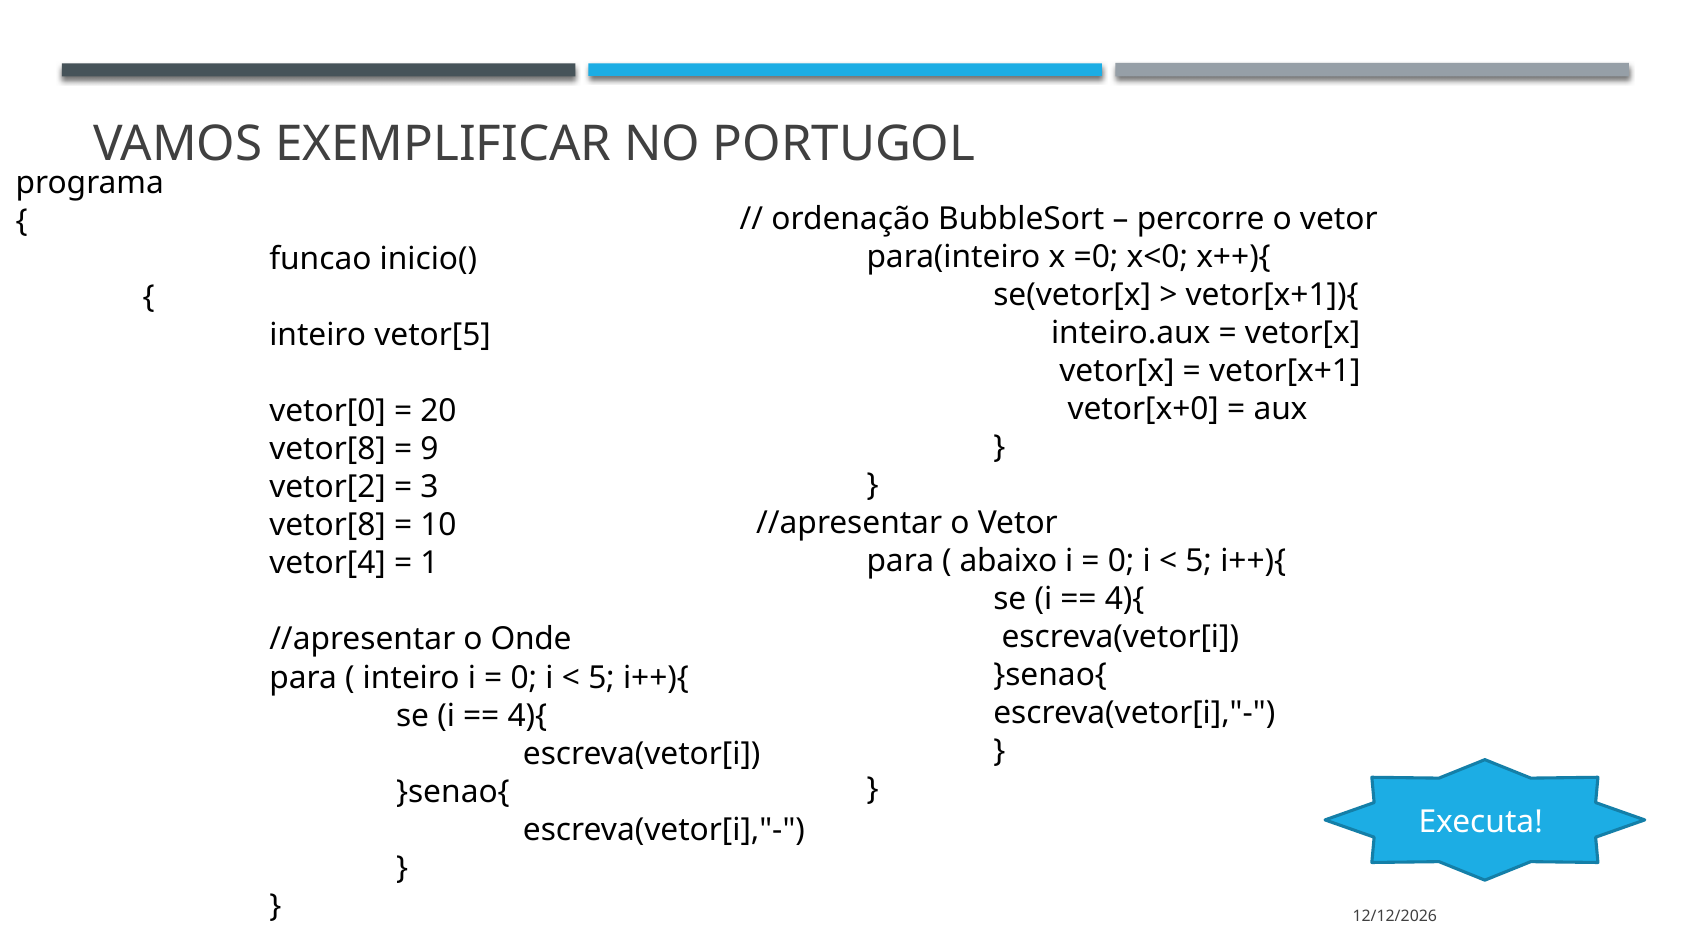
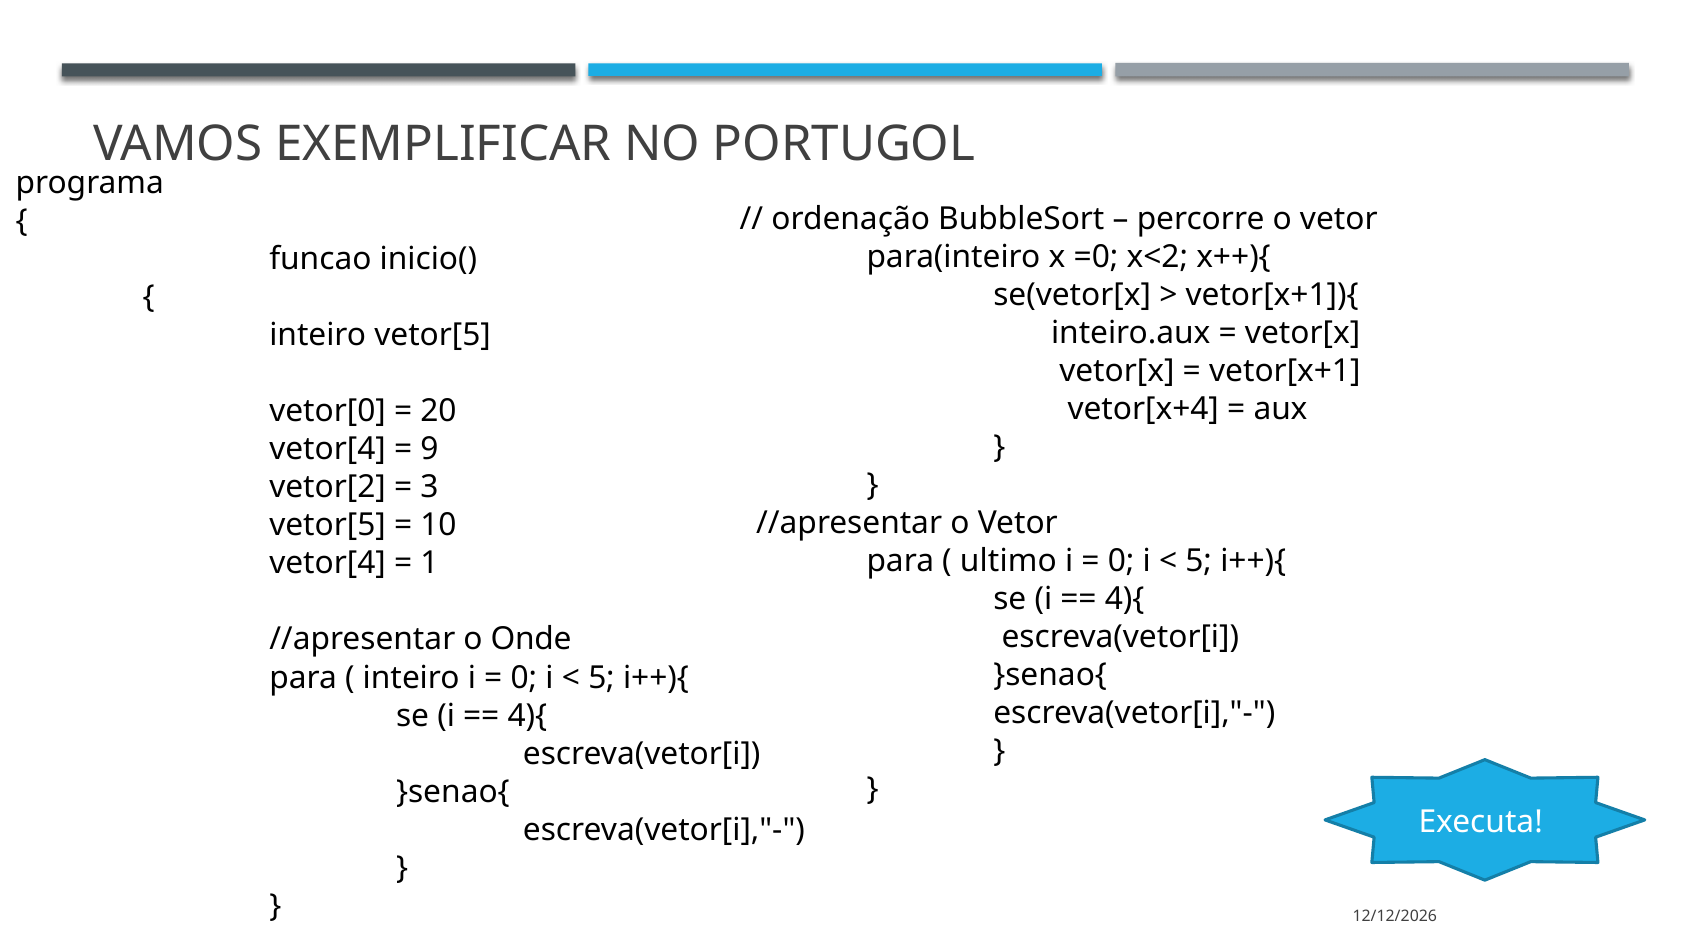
x<0: x<0 -> x<2 (1157, 257)
vetor[x+0: vetor[x+0 -> vetor[x+4 (1143, 409)
vetor[8: vetor[8 -> vetor[4 (328, 449)
vetor[8: vetor[8 -> vetor[5 (328, 525)
abaixo: abaixo -> ultimo (1008, 561)
